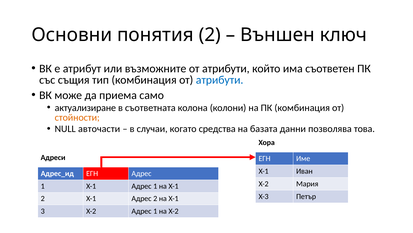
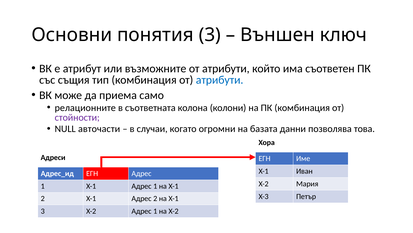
понятия 2: 2 -> 3 (210, 35)
актуализиране: актуализиране -> релационните (85, 108)
стойности colour: orange -> purple (77, 117)
средства: средства -> огромни (217, 129)
